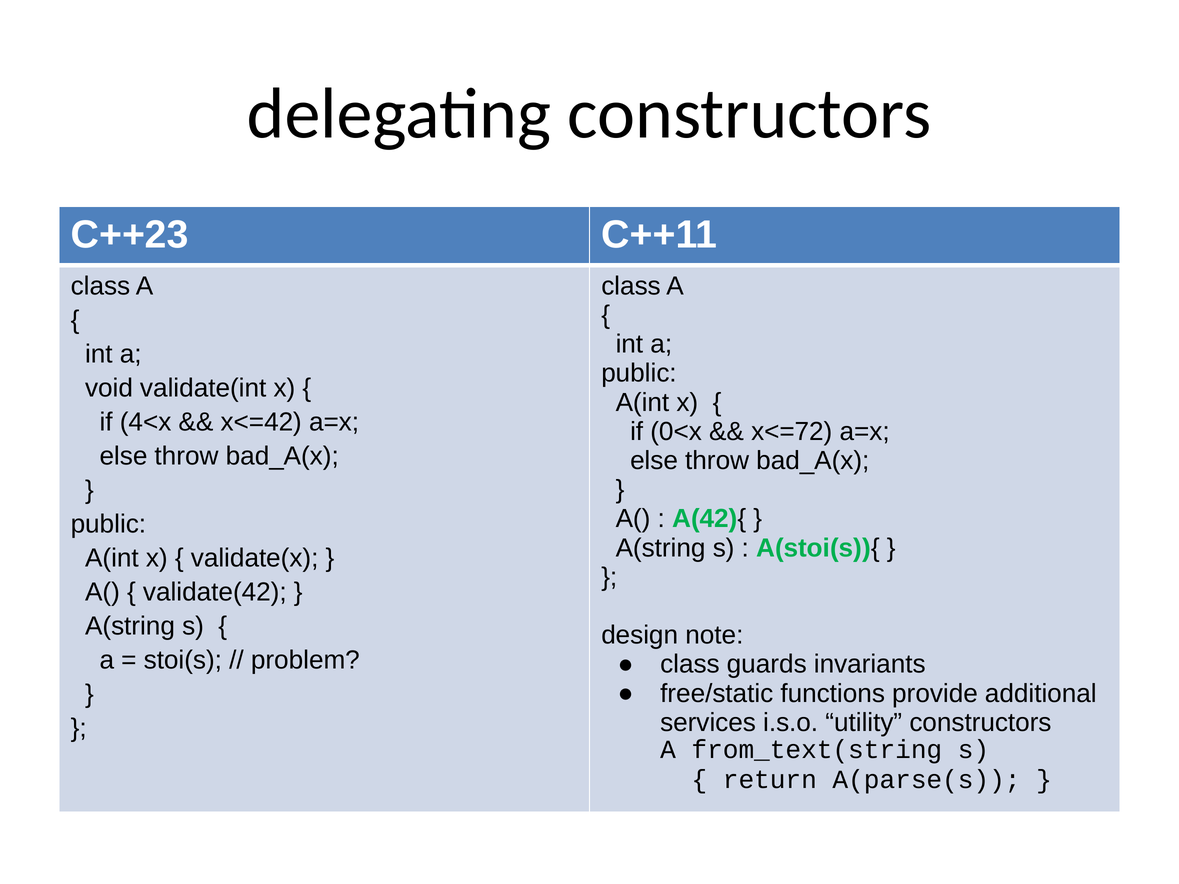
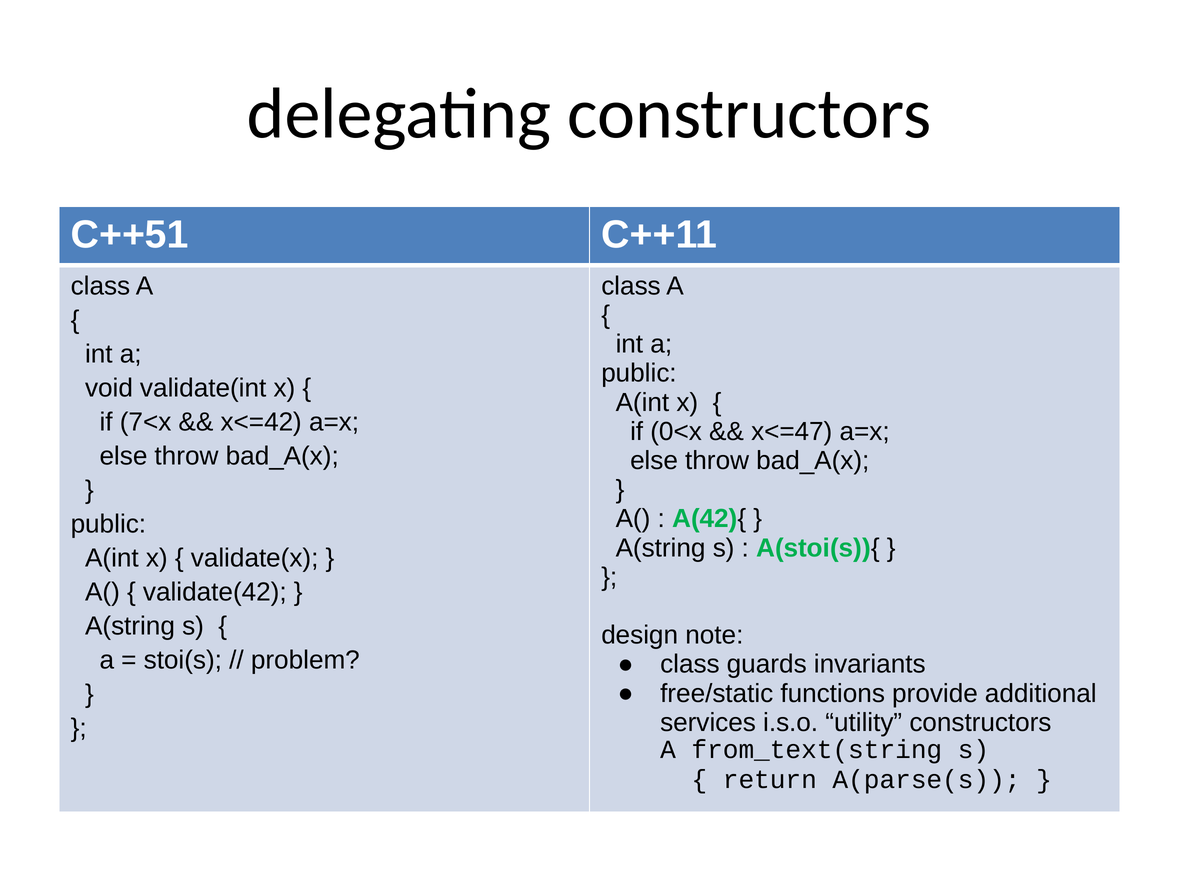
C++23: C++23 -> C++51 (130, 235)
4<x: 4<x -> 7<x (146, 422)
x<=72: x<=72 -> x<=47 (792, 432)
